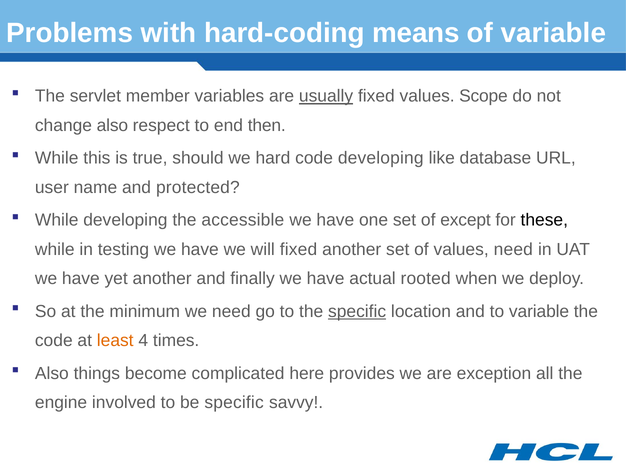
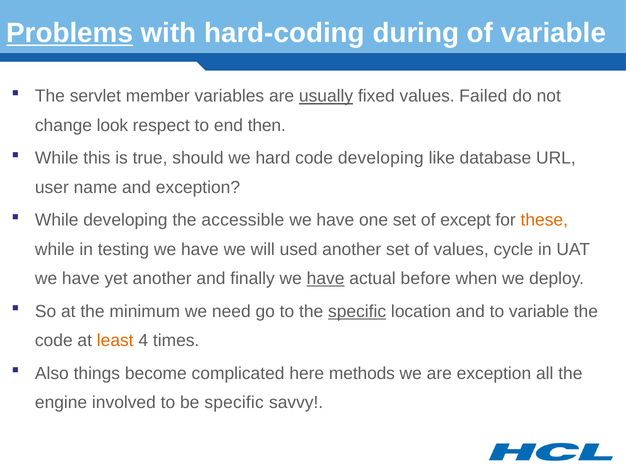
Problems underline: none -> present (70, 33)
means: means -> during (416, 33)
Scope: Scope -> Failed (483, 96)
change also: also -> look (112, 125)
and protected: protected -> exception (198, 187)
these colour: black -> orange (544, 220)
will fixed: fixed -> used (299, 249)
values need: need -> cycle (513, 249)
have underline: none -> present (326, 278)
rooted: rooted -> before (426, 278)
provides: provides -> methods (362, 373)
